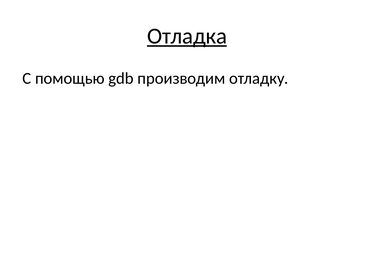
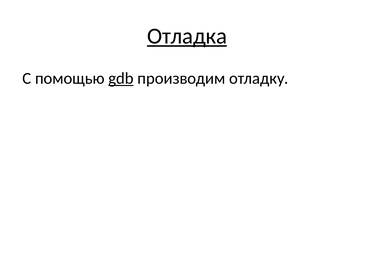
gdb underline: none -> present (121, 78)
